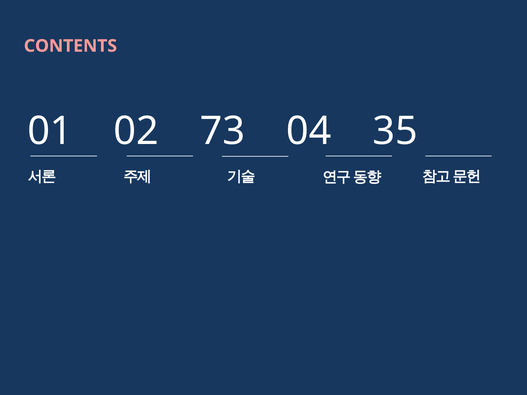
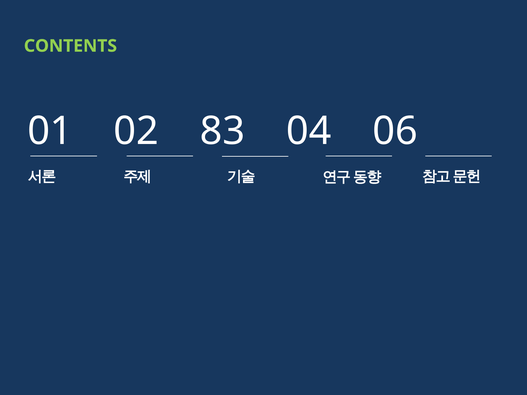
CONTENTS colour: pink -> light green (70, 46)
73: 73 -> 83 (223, 131)
35: 35 -> 06 (395, 131)
